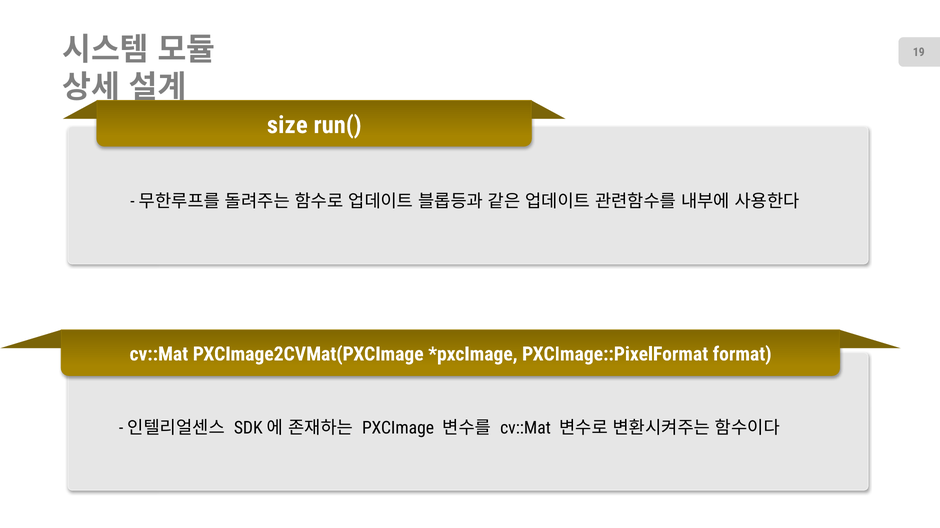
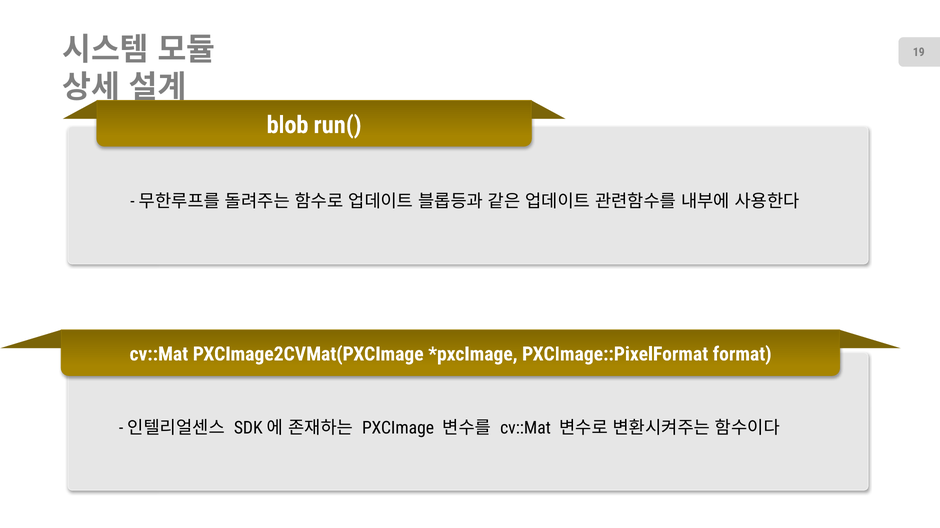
size: size -> blob (288, 125)
